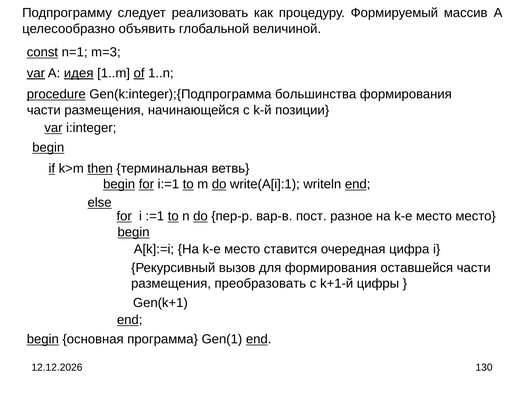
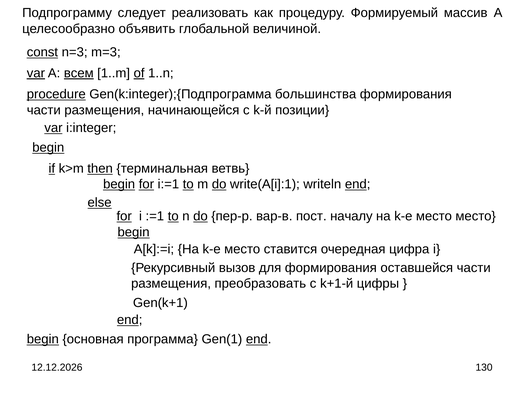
n=1: n=1 -> n=3 (75, 52)
идея: идея -> всем (79, 73)
разное: разное -> началу (351, 216)
